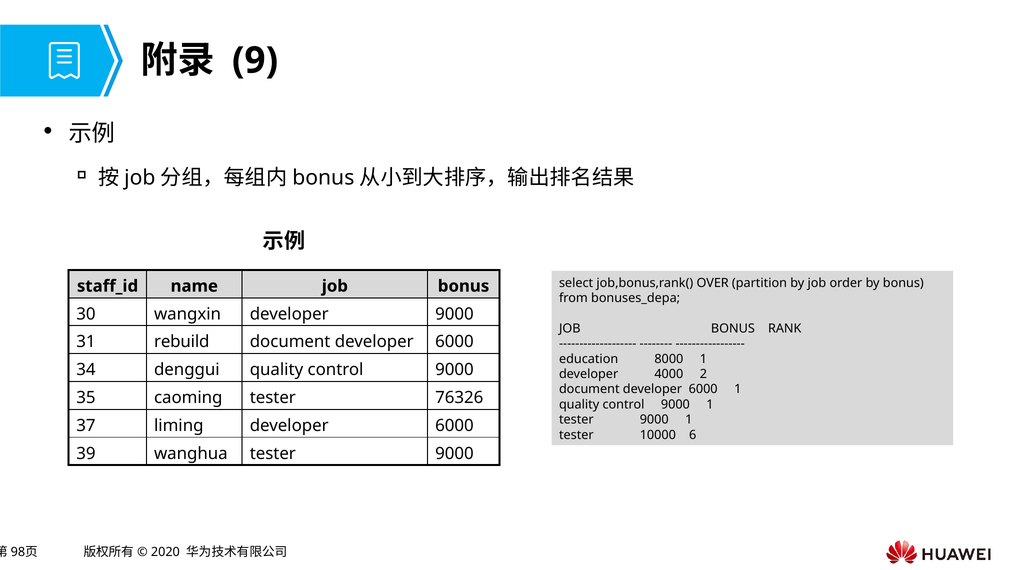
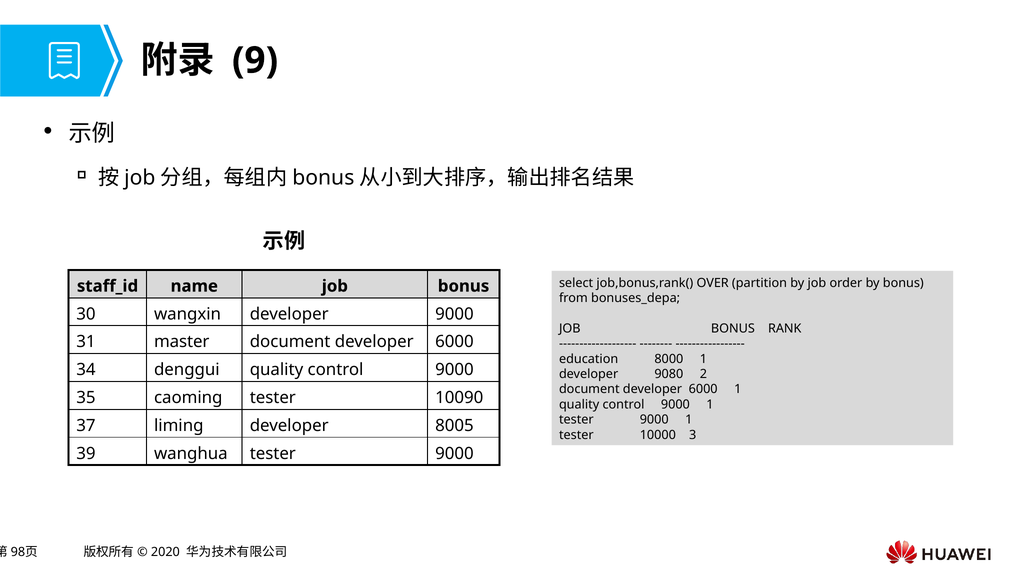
rebuild: rebuild -> master (182, 342)
4000: 4000 -> 9080 (669, 374)
76326: 76326 -> 10090 (459, 398)
liming developer 6000: 6000 -> 8005 (454, 425)
6: 6 -> 3 (693, 435)
